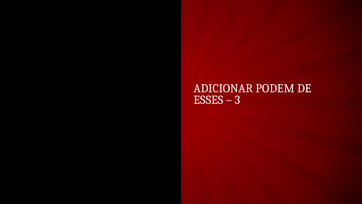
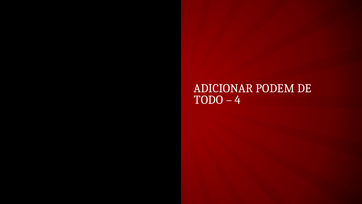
ESSES: ESSES -> TODO (208, 100)
3: 3 -> 4 (238, 100)
